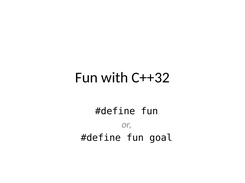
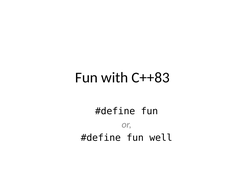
C++32: C++32 -> C++83 (151, 78)
goal: goal -> well (161, 138)
